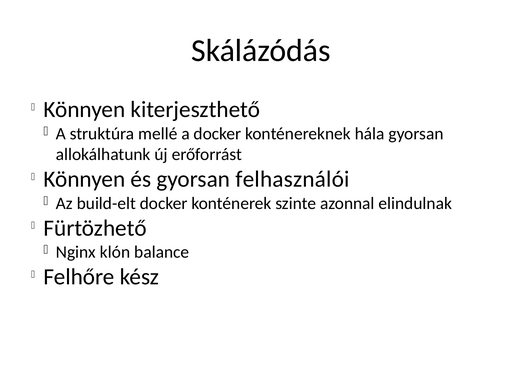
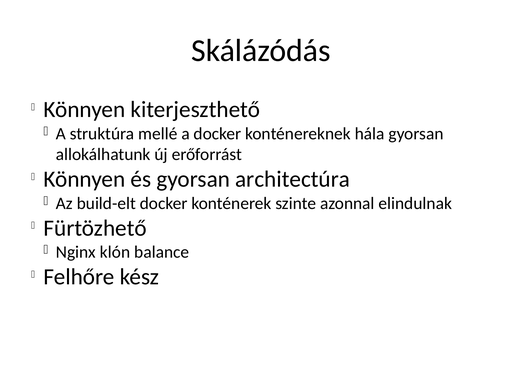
felhasználói: felhasználói -> architectúra (293, 179)
